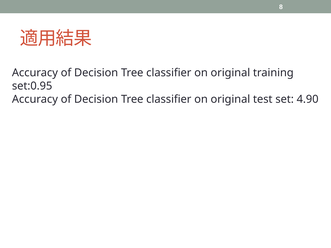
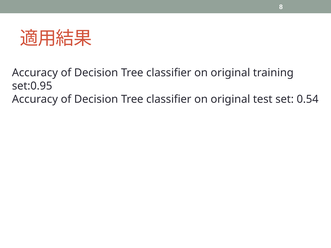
4.90: 4.90 -> 0.54 (308, 99)
